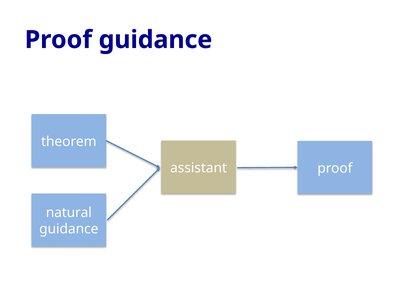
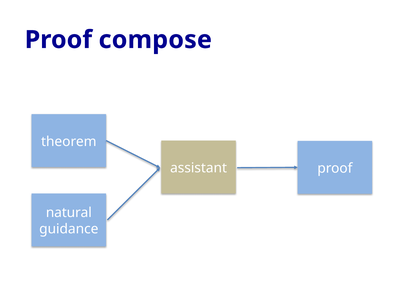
Proof guidance: guidance -> compose (155, 40)
